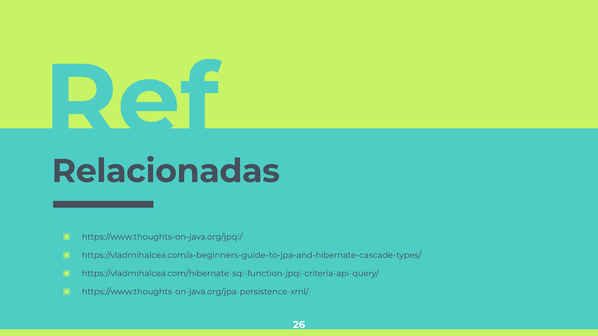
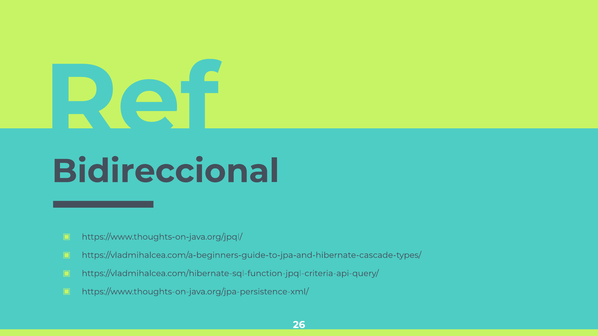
Relacionadas: Relacionadas -> Bidireccional (166, 171)
